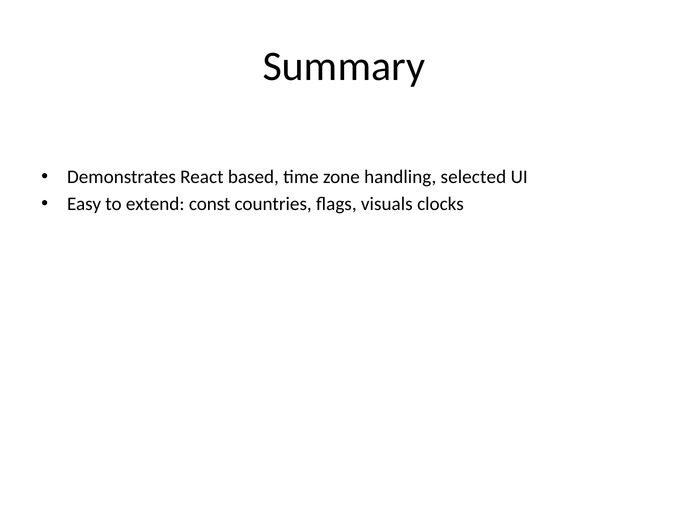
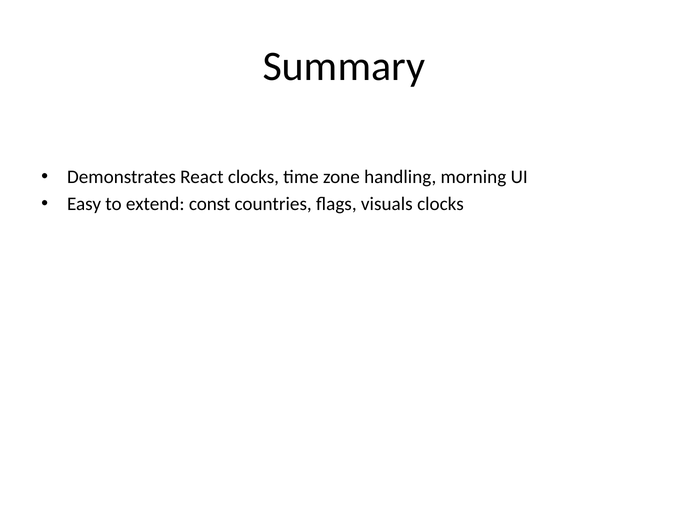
React based: based -> clocks (253, 177)
selected: selected -> morning (473, 177)
